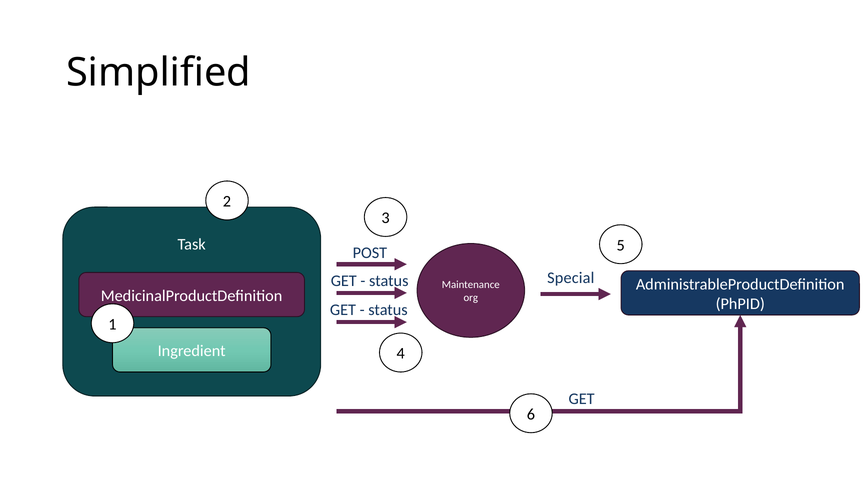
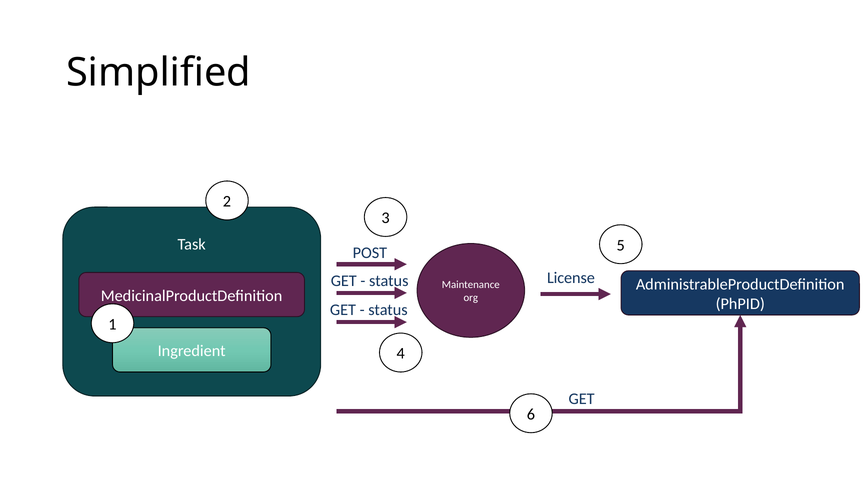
Special: Special -> License (571, 278)
